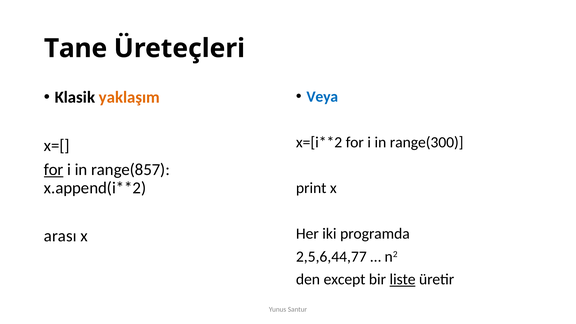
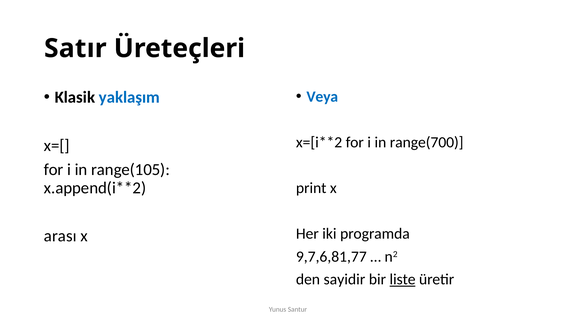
Tane: Tane -> Satır (75, 48)
yaklaşım colour: orange -> blue (129, 97)
range(300: range(300 -> range(700 (427, 142)
for underline: present -> none (54, 170)
range(857: range(857 -> range(105 (131, 170)
2,5,6,44,77: 2,5,6,44,77 -> 9,7,6,81,77 (331, 257)
except: except -> sayidir (344, 279)
